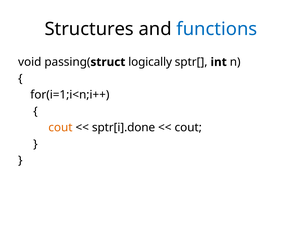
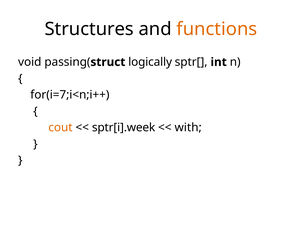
functions colour: blue -> orange (217, 29)
for(i=1;i<n;i++: for(i=1;i<n;i++ -> for(i=7;i<n;i++ (70, 95)
sptr[i].done: sptr[i].done -> sptr[i].week (124, 128)
cout: cout -> with (188, 128)
